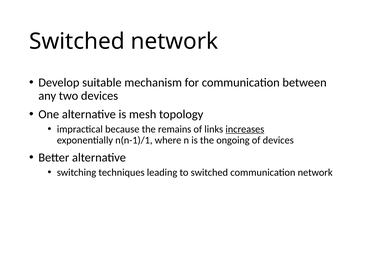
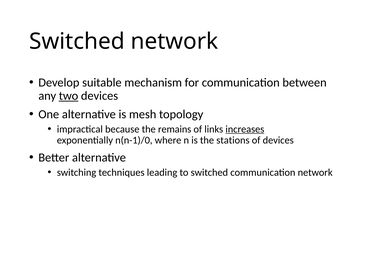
two underline: none -> present (69, 96)
n(n-1)/1: n(n-1)/1 -> n(n-1)/0 (134, 140)
ongoing: ongoing -> stations (233, 140)
